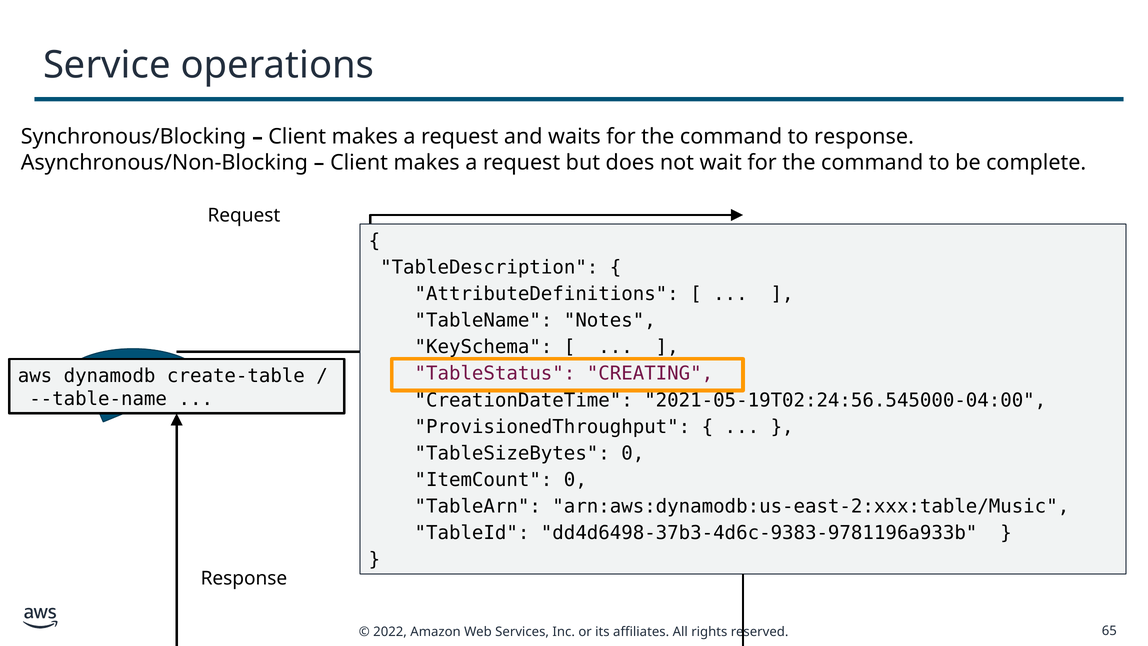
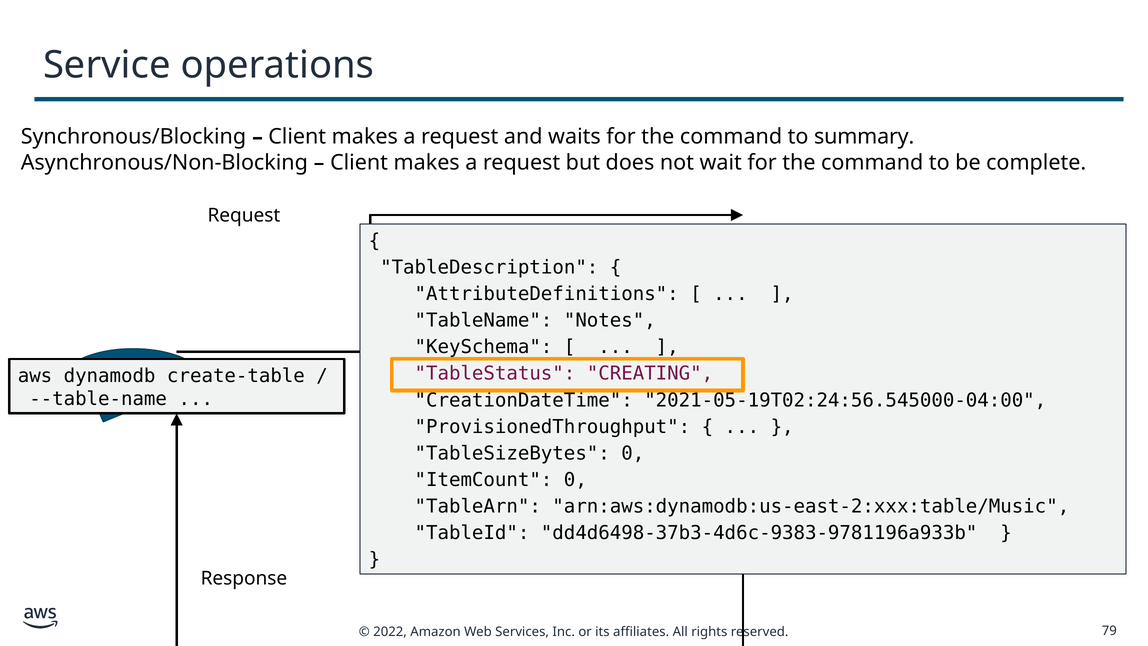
to response: response -> summary (864, 137)
65: 65 -> 79 (1109, 631)
